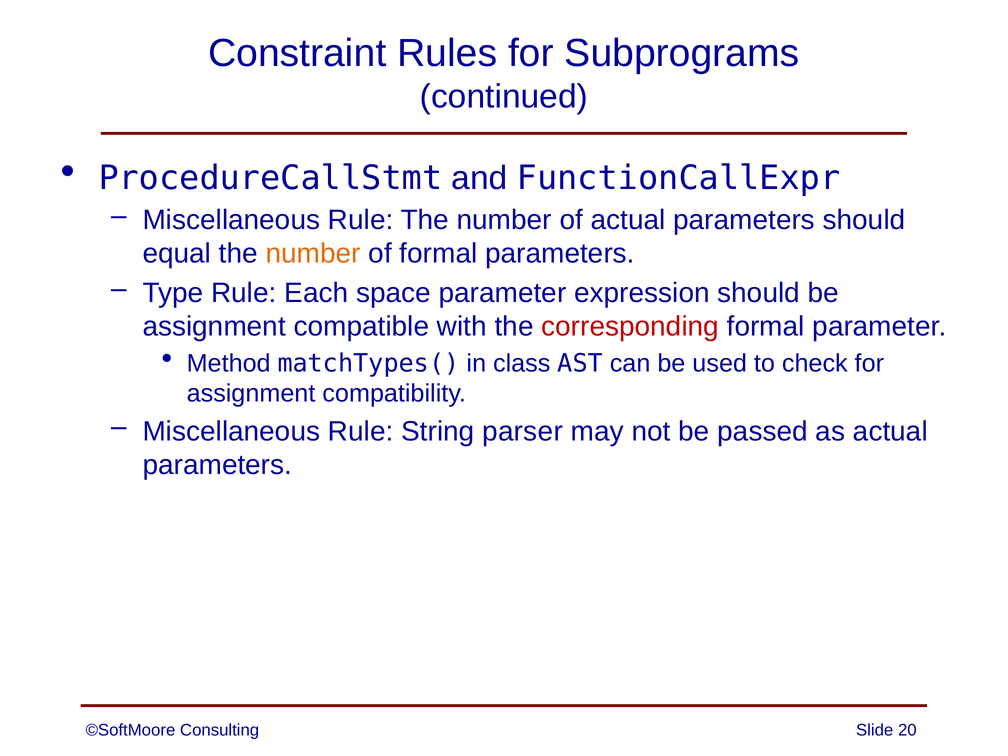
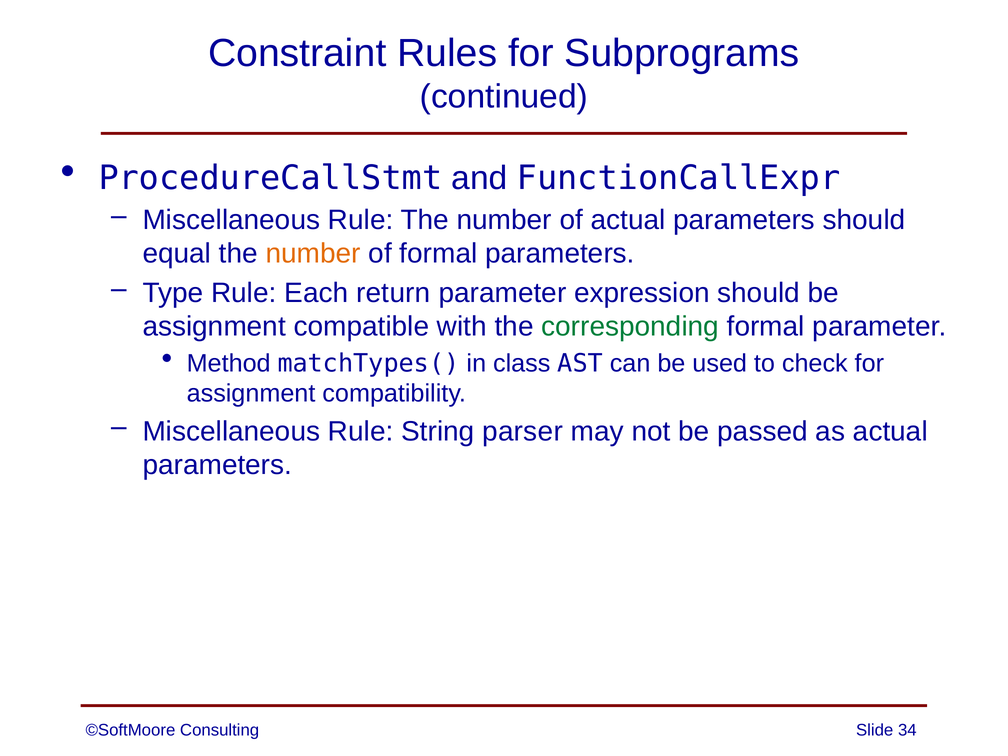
space: space -> return (393, 293)
corresponding colour: red -> green (630, 327)
20: 20 -> 34 (907, 730)
